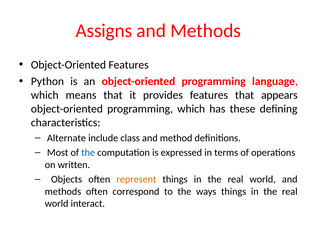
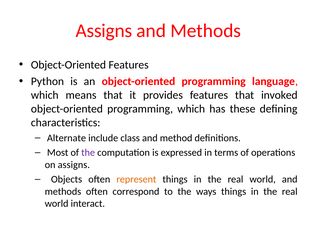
appears: appears -> invoked (279, 95)
the colour: blue -> purple (88, 152)
on written: written -> assigns (74, 165)
